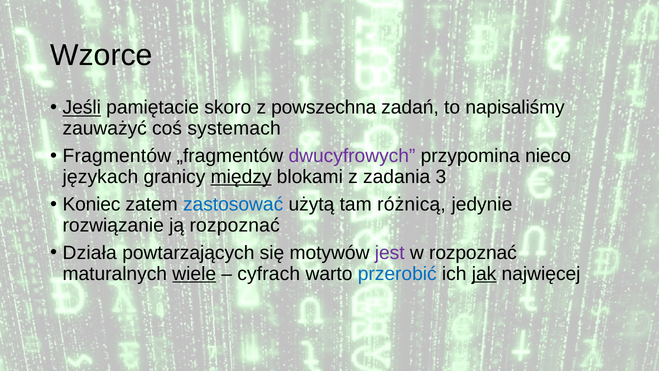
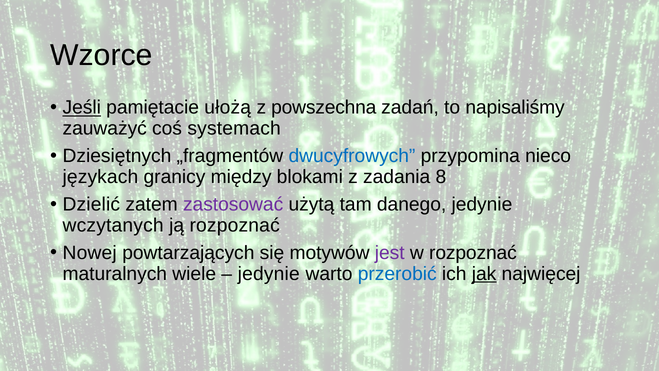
skoro: skoro -> ułożą (228, 108)
Fragmentów: Fragmentów -> Dziesiętnych (117, 156)
dwucyfrowych colour: purple -> blue (352, 156)
między underline: present -> none (241, 177)
3: 3 -> 8 (441, 177)
Koniec: Koniec -> Dzielić (91, 204)
zastosować colour: blue -> purple (233, 204)
różnicą: różnicą -> danego (412, 204)
rozwiązanie: rozwiązanie -> wczytanych (113, 225)
Działa: Działa -> Nowej (90, 253)
wiele underline: present -> none (194, 273)
cyfrach: cyfrach -> jedynie (269, 273)
